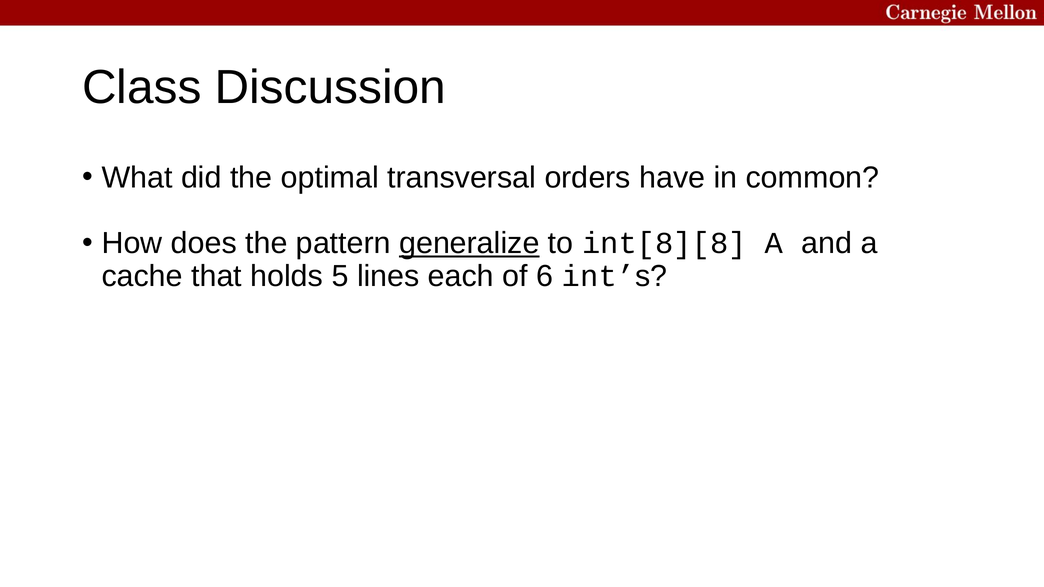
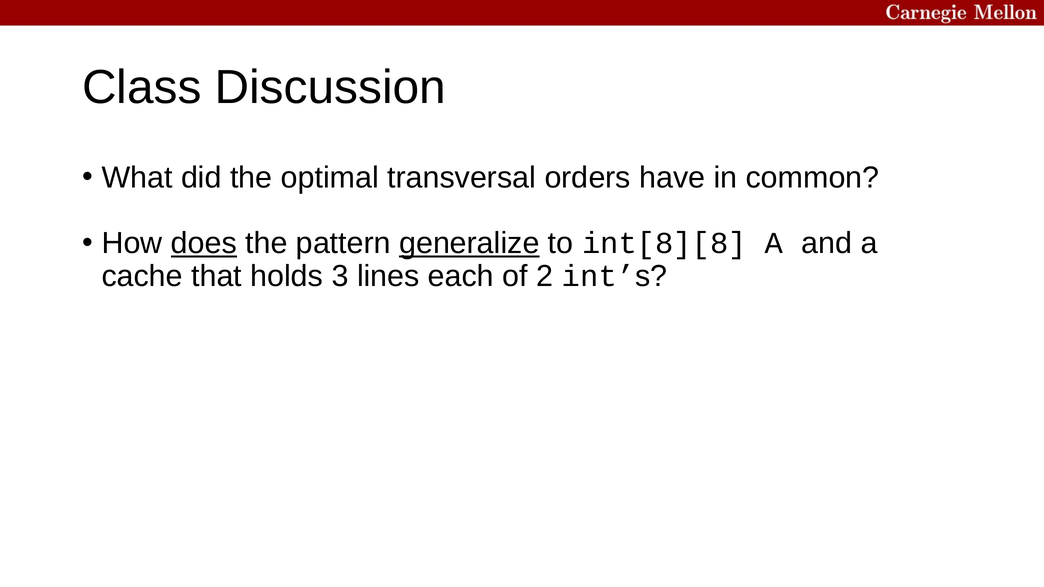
does underline: none -> present (204, 243)
5: 5 -> 3 (340, 276)
6: 6 -> 2 (545, 276)
